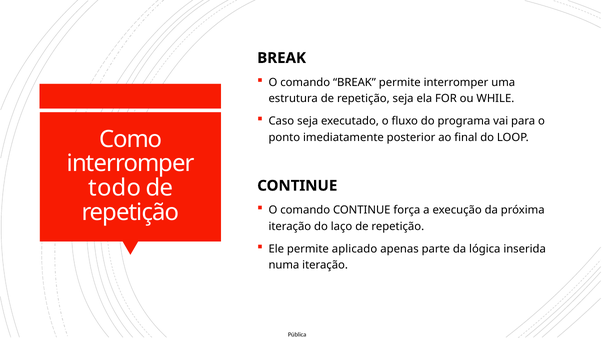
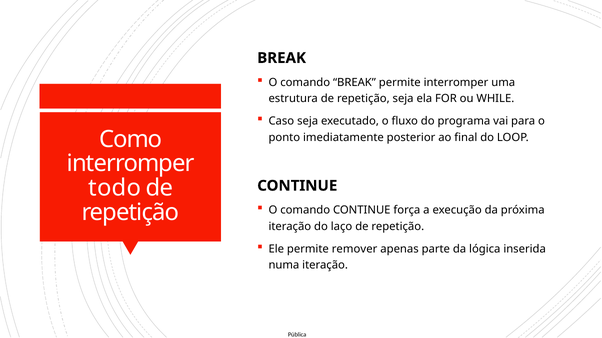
aplicado: aplicado -> remover (355, 249)
